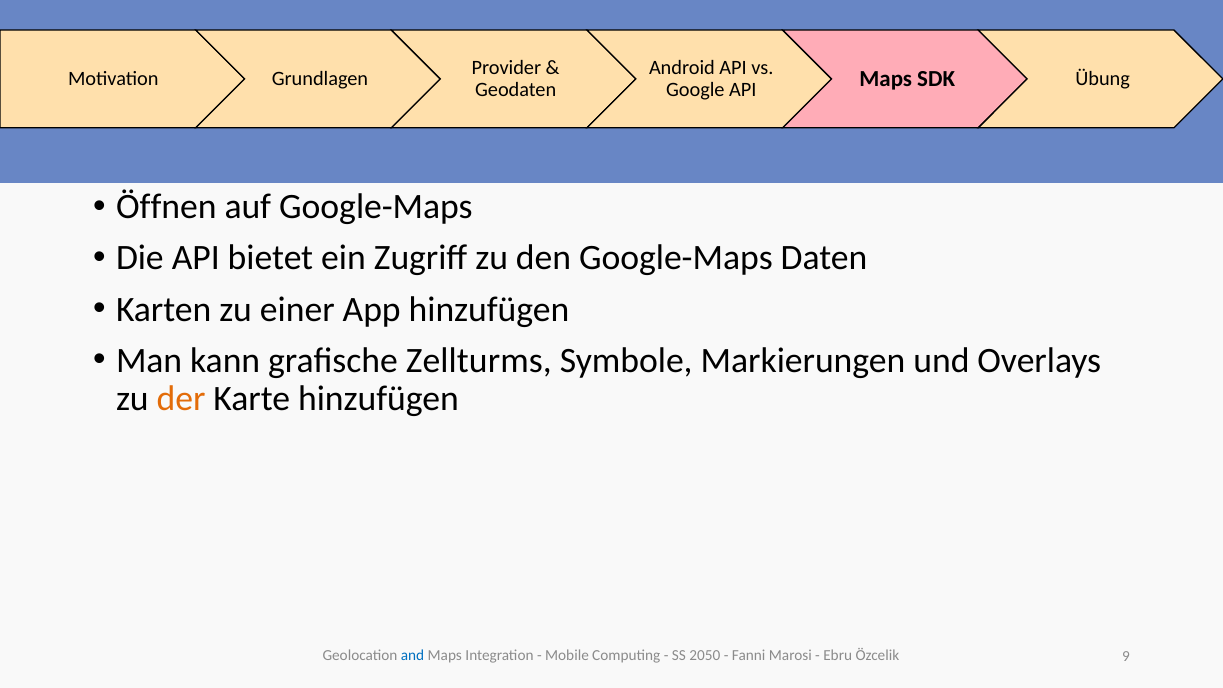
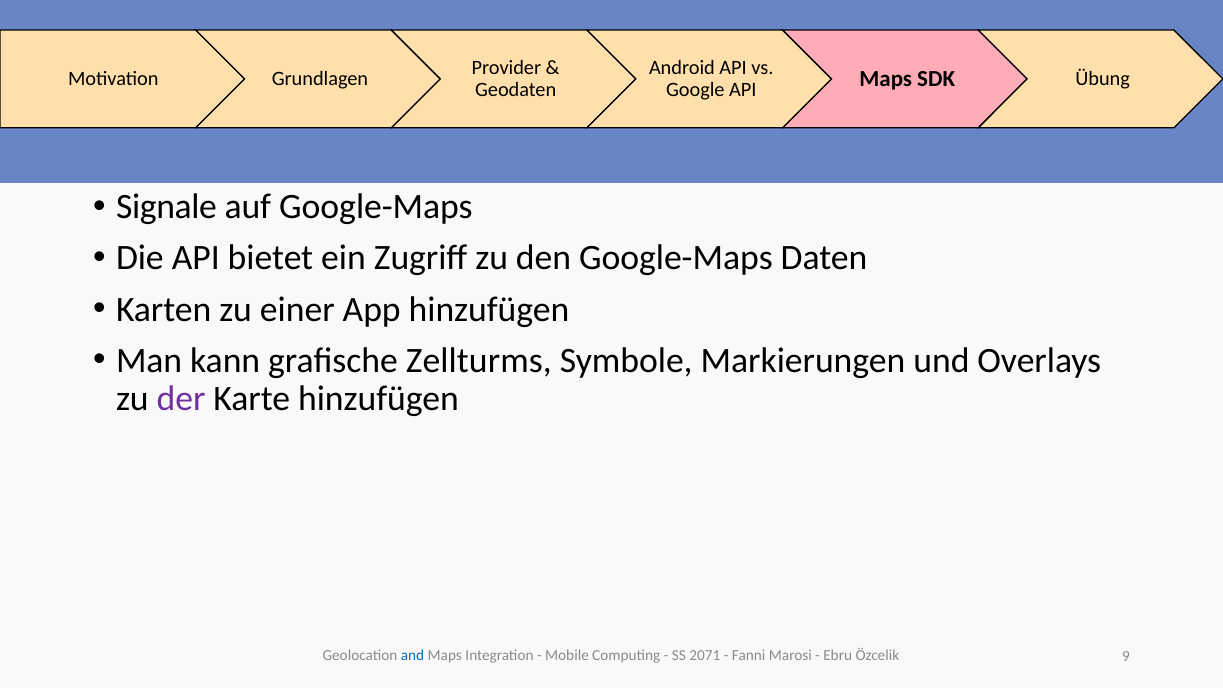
Öffnen: Öffnen -> Signale (166, 207)
der colour: orange -> purple (181, 399)
2050: 2050 -> 2071 (705, 656)
